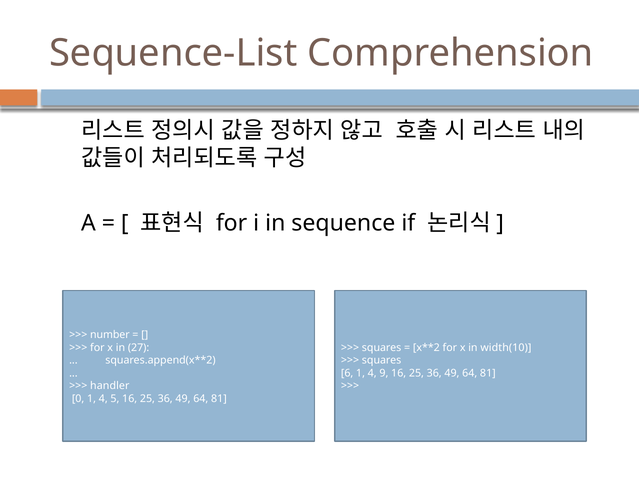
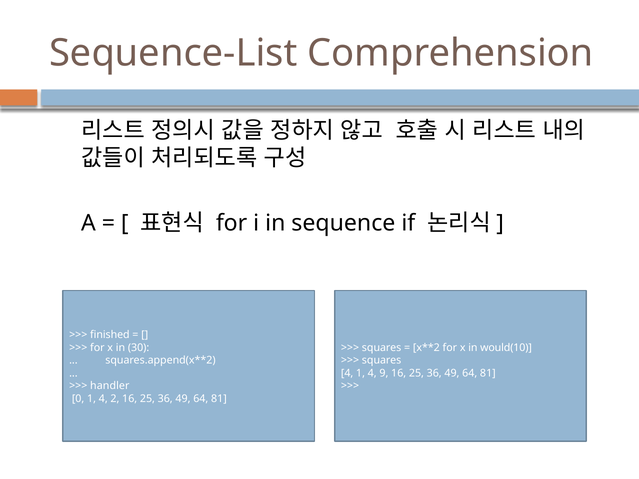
number: number -> finished (110, 335)
27: 27 -> 30 (139, 348)
width(10: width(10 -> would(10 (506, 348)
6: 6 -> 4 (347, 373)
5: 5 -> 2 (115, 399)
